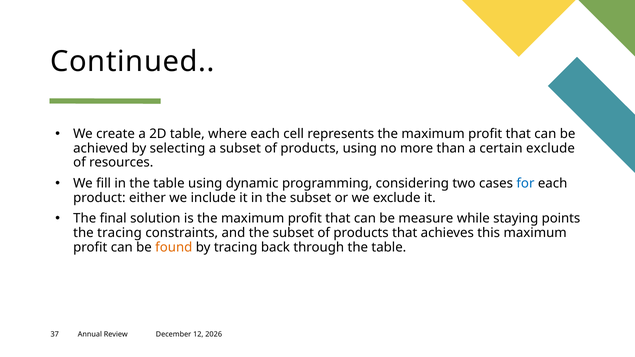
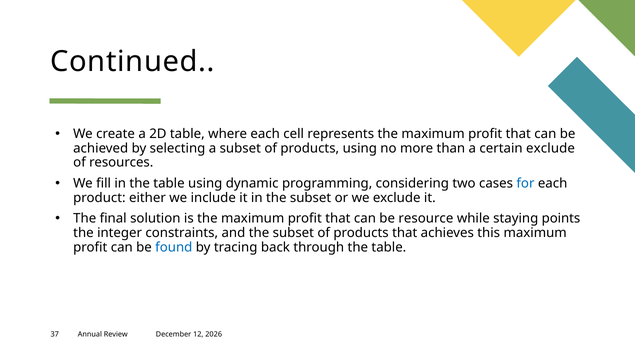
measure: measure -> resource (426, 219)
the tracing: tracing -> integer (120, 233)
found colour: orange -> blue (174, 247)
